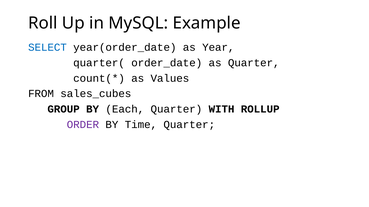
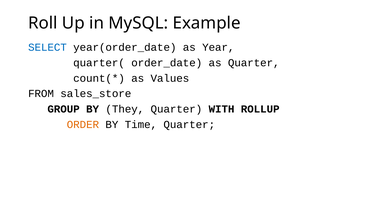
sales_cubes: sales_cubes -> sales_store (96, 94)
Each: Each -> They (125, 109)
ORDER colour: purple -> orange (83, 125)
